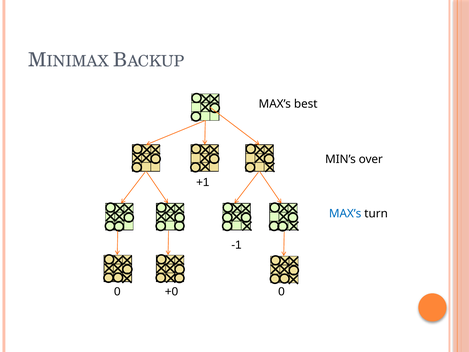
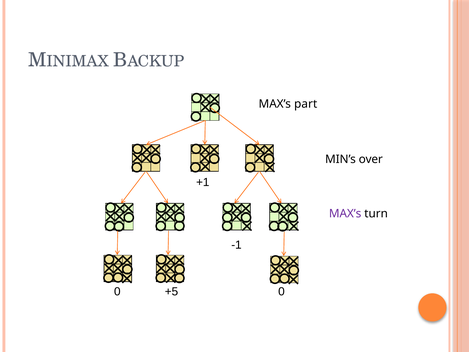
best: best -> part (306, 104)
MAX’s colour: blue -> purple (345, 213)
+0: +0 -> +5 (172, 292)
